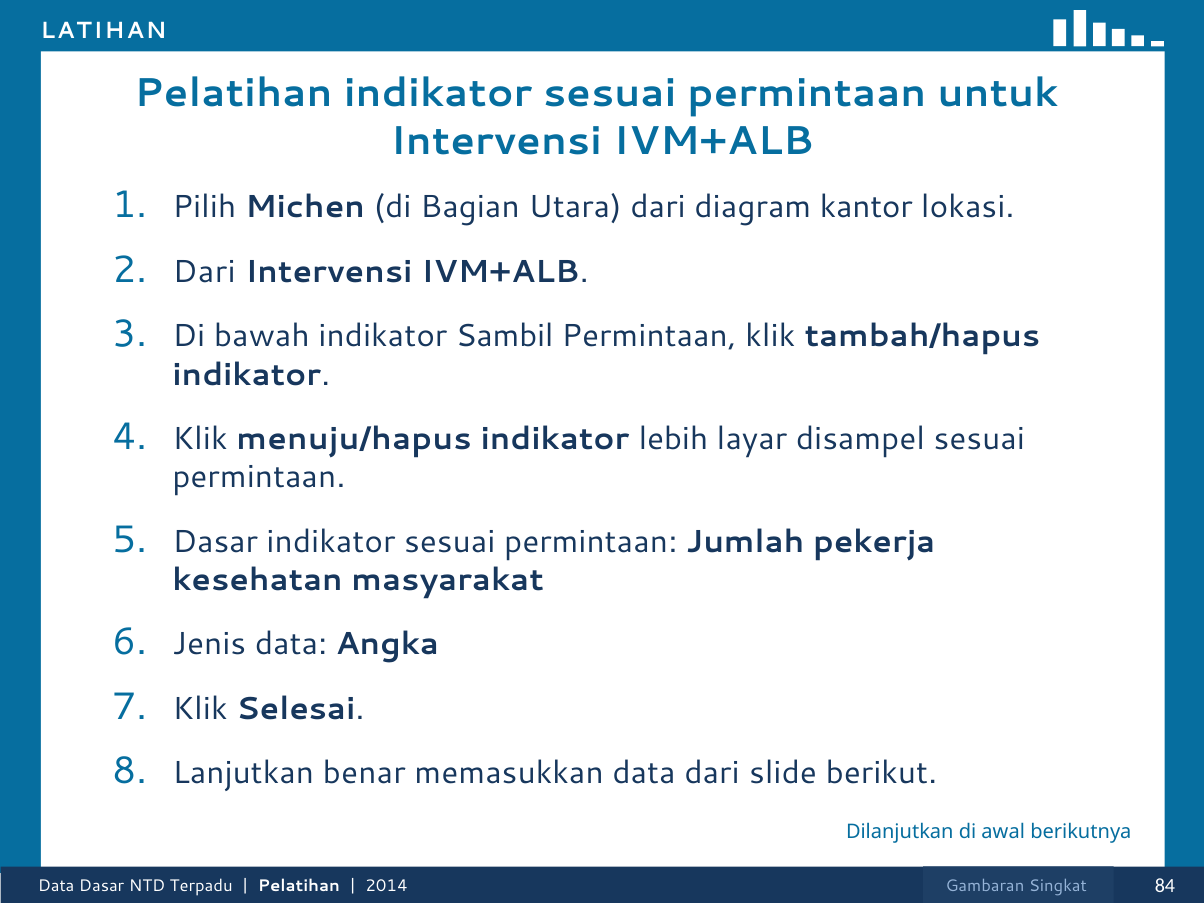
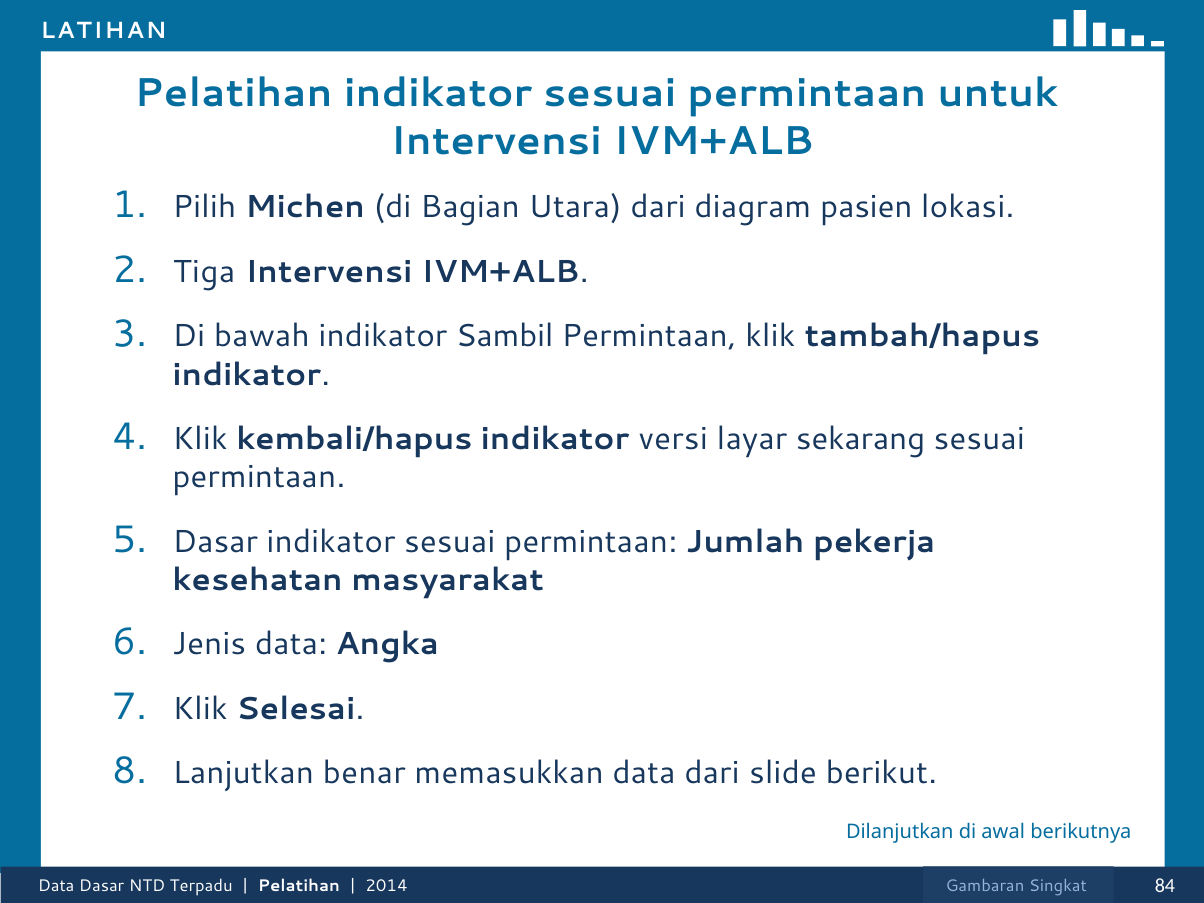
kantor: kantor -> pasien (866, 207)
Dari: Dari -> Tiga (204, 272)
menuju/hapus: menuju/hapus -> kembali/hapus (354, 439)
lebih: lebih -> versi (673, 439)
disampel: disampel -> sekarang (861, 439)
